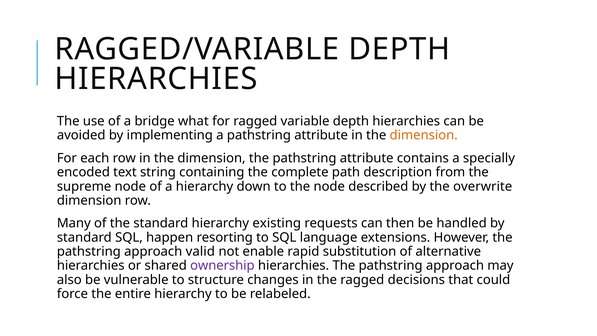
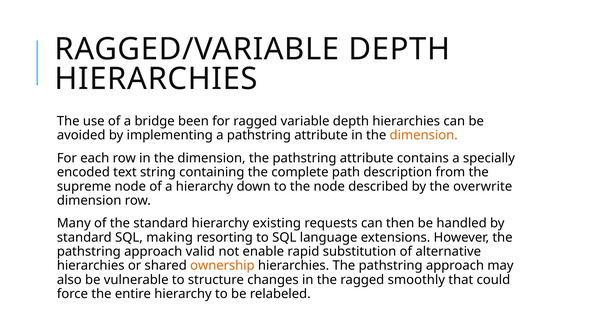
what: what -> been (193, 121)
happen: happen -> making (170, 237)
ownership colour: purple -> orange (222, 265)
decisions: decisions -> smoothly (416, 280)
